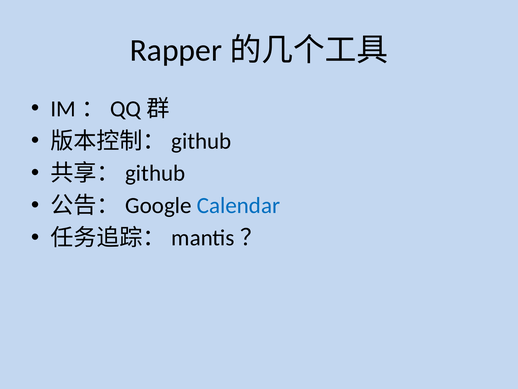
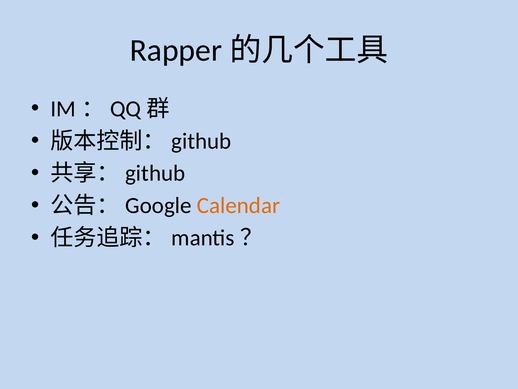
Calendar colour: blue -> orange (238, 205)
